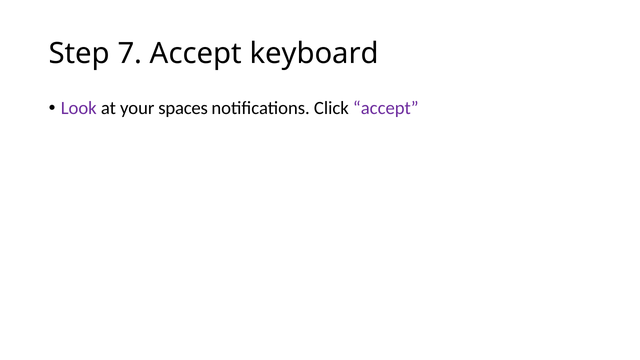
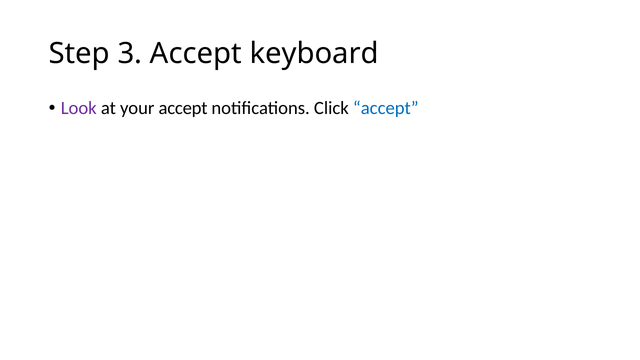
7: 7 -> 3 (130, 54)
your spaces: spaces -> accept (183, 108)
accept colour: purple -> blue (386, 108)
